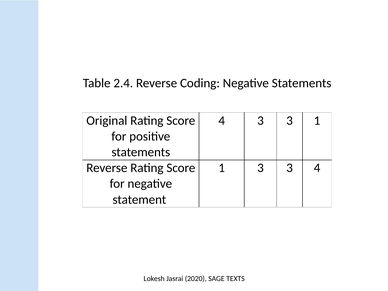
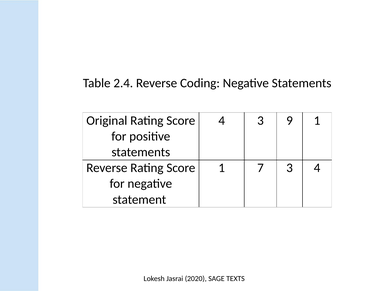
4 3 3: 3 -> 9 (290, 121)
1 3: 3 -> 7 (260, 168)
